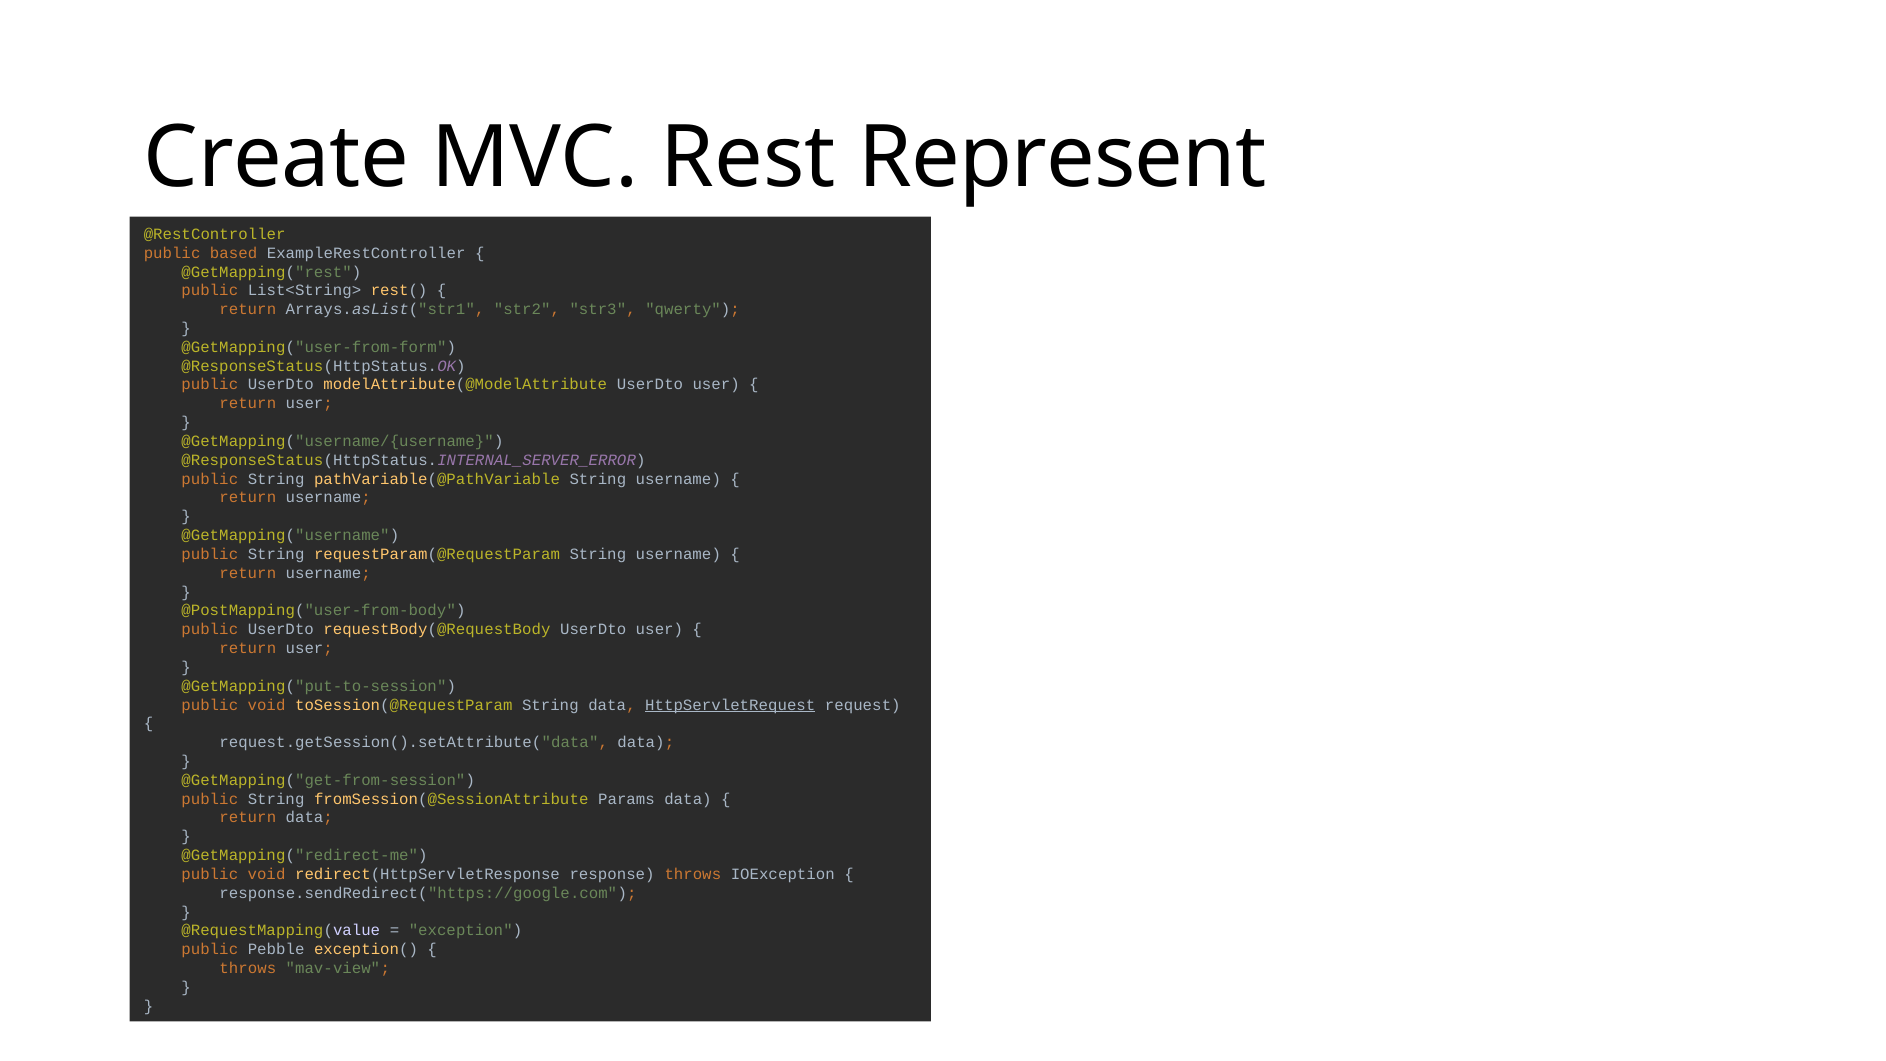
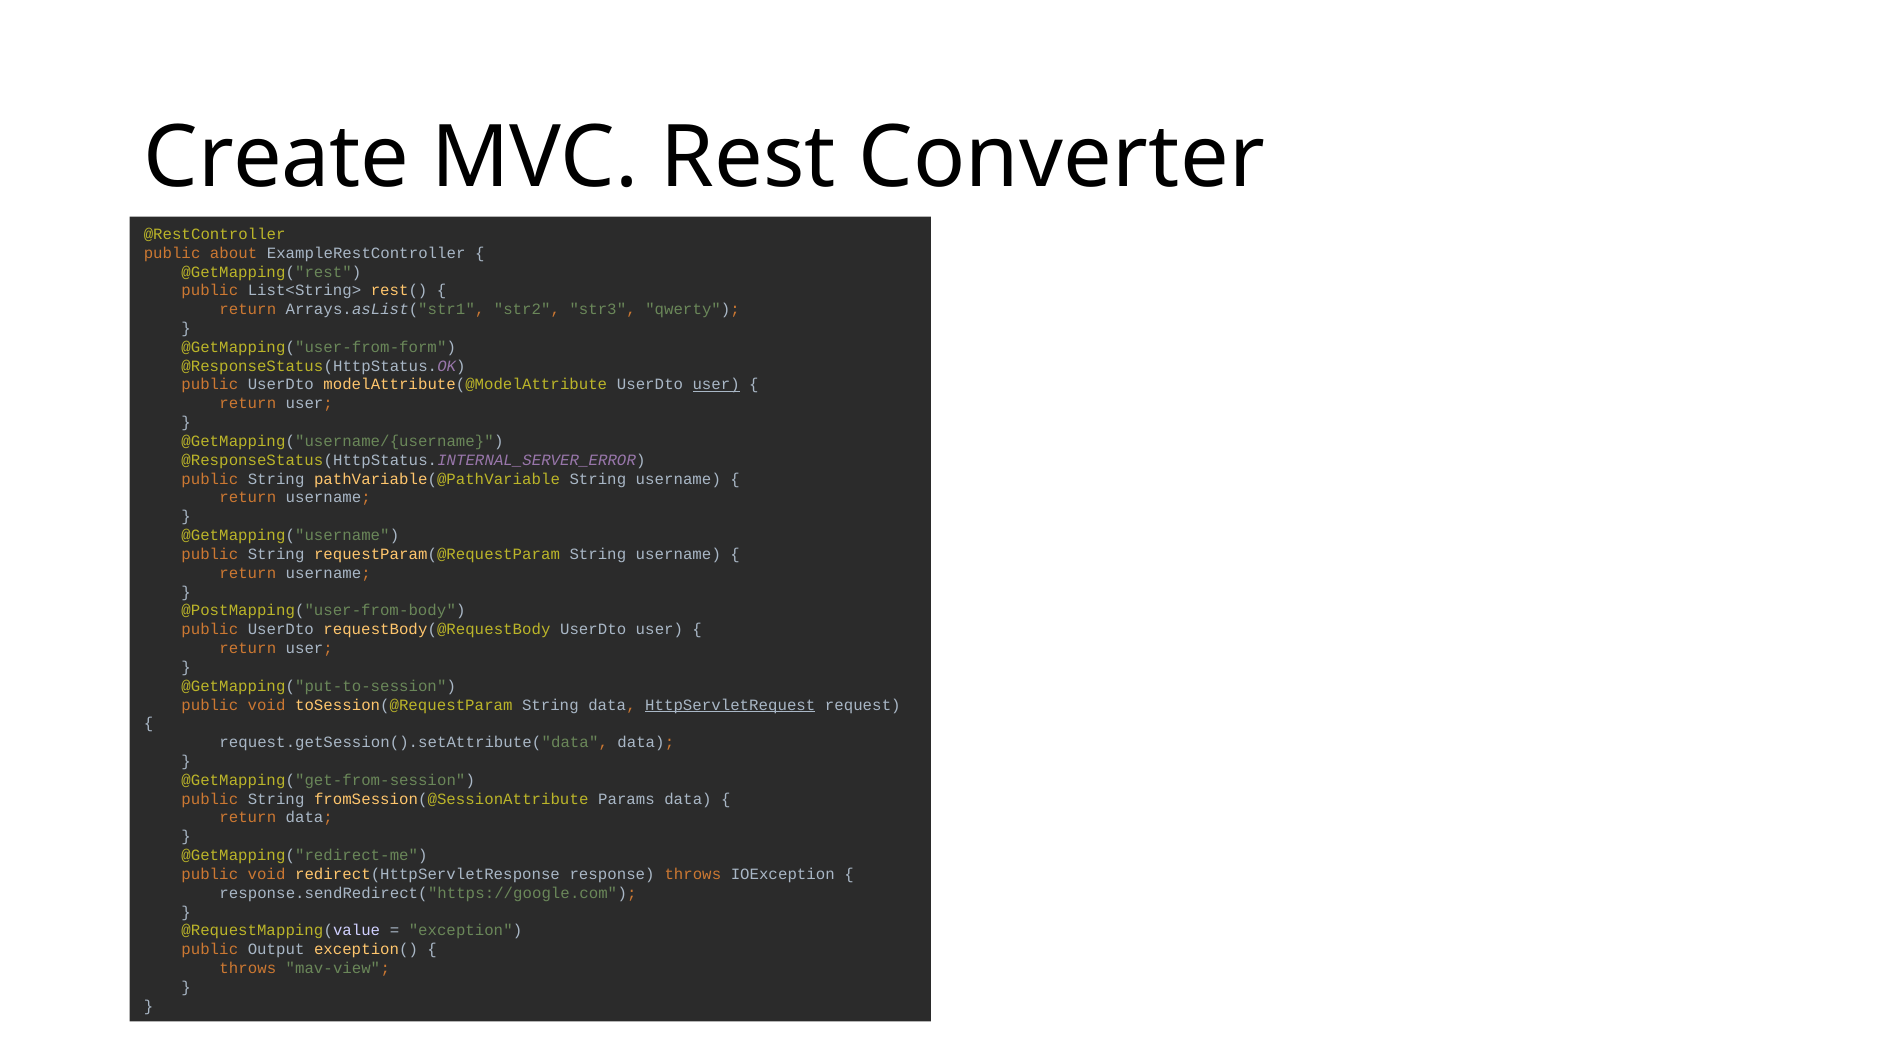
Represent: Represent -> Converter (1062, 158)
based: based -> about (234, 253)
user underline: none -> present (716, 385)
Pebble: Pebble -> Output (276, 949)
